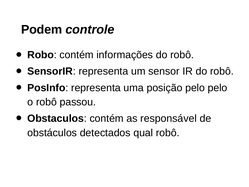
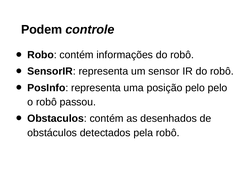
responsável: responsável -> desenhados (169, 118)
qual: qual -> pela (143, 133)
